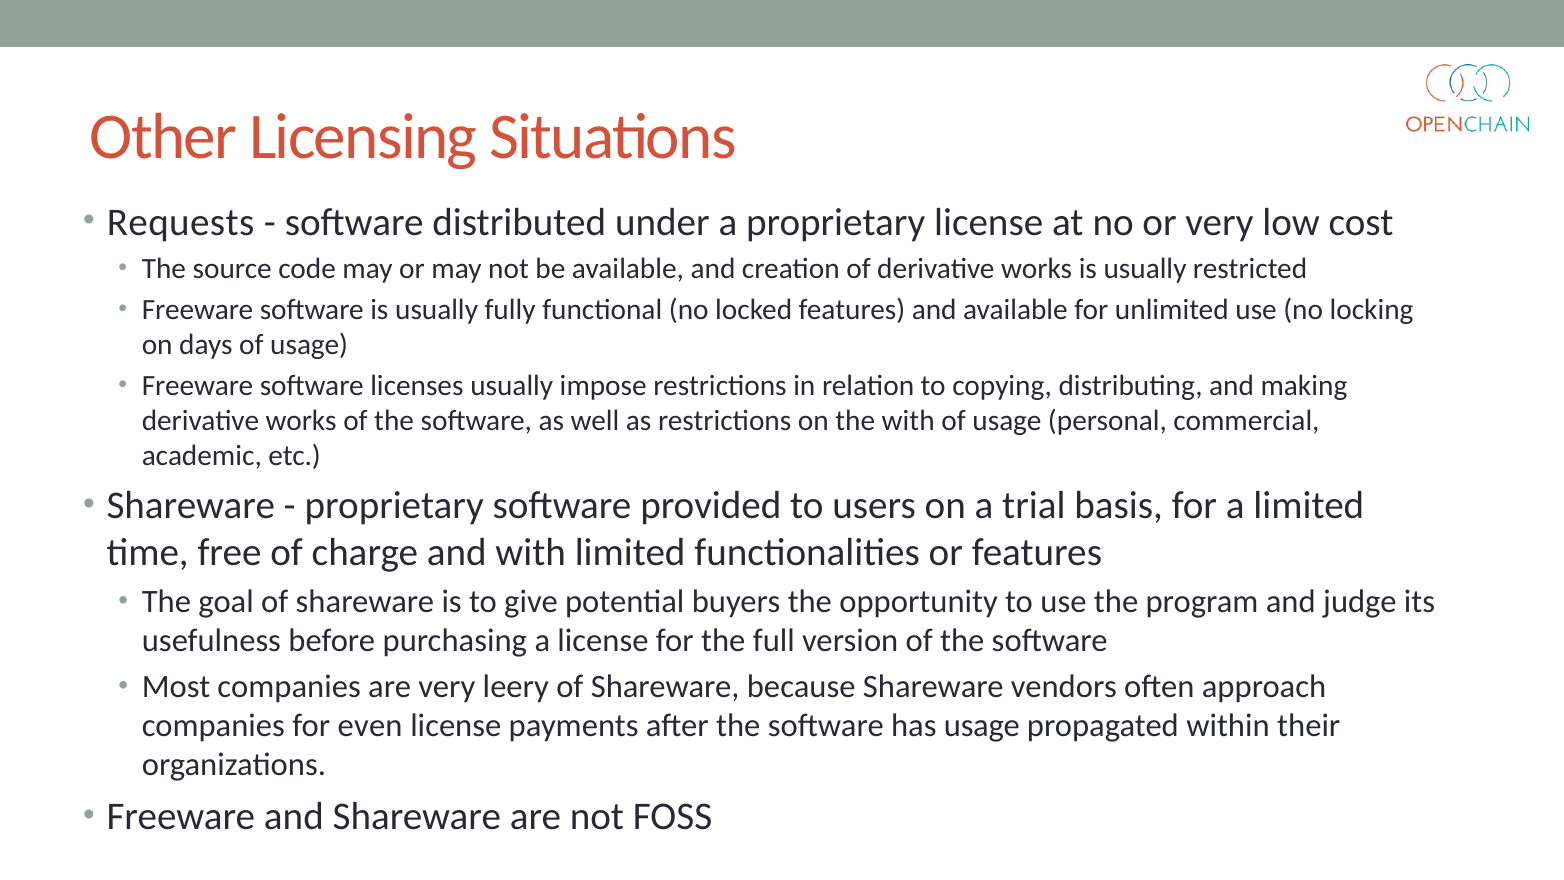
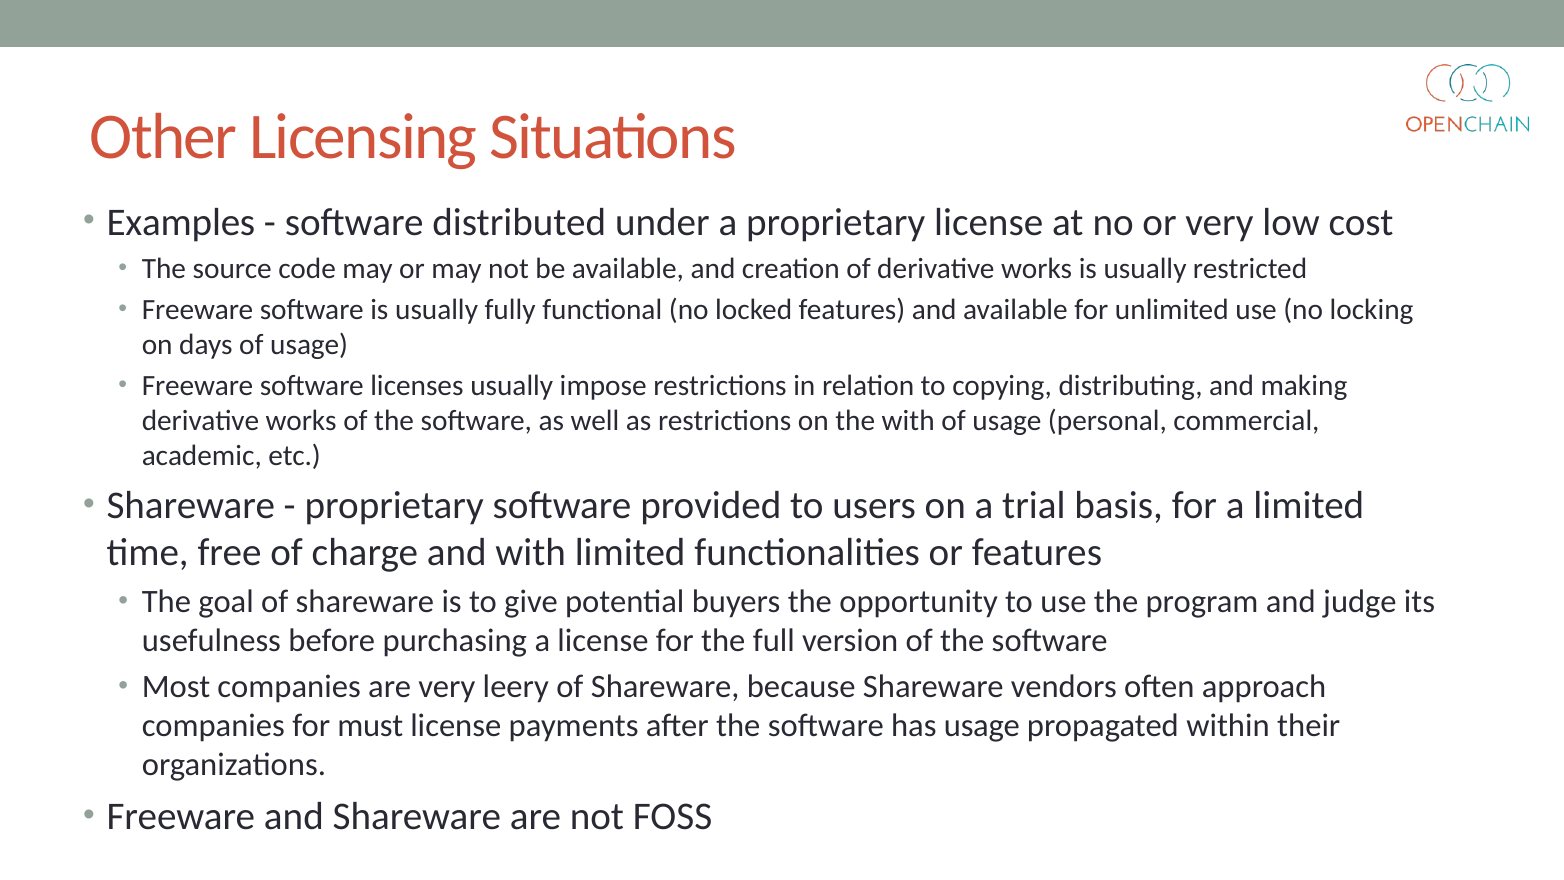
Requests: Requests -> Examples (181, 222)
even: even -> must (370, 726)
